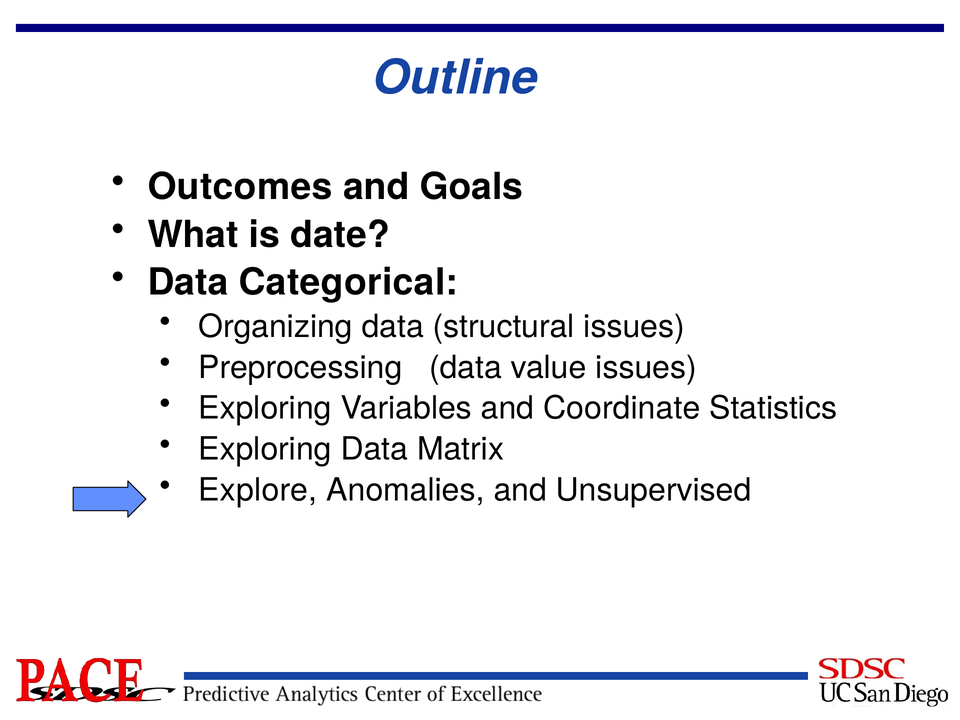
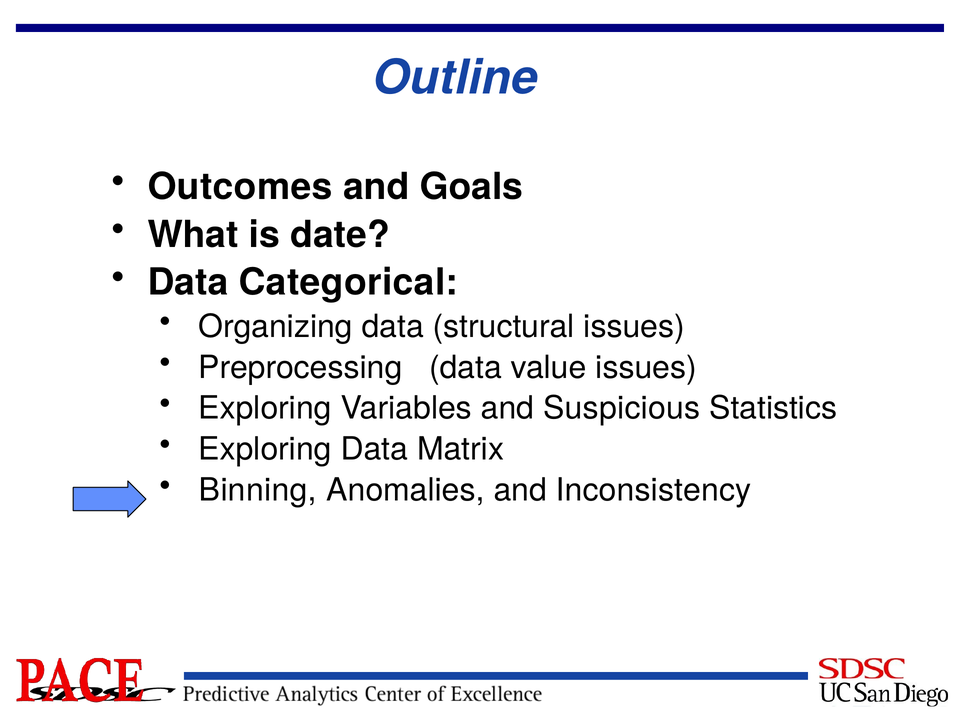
Coordinate: Coordinate -> Suspicious (622, 408)
Explore: Explore -> Binning (258, 490)
Unsupervised: Unsupervised -> Inconsistency (653, 490)
